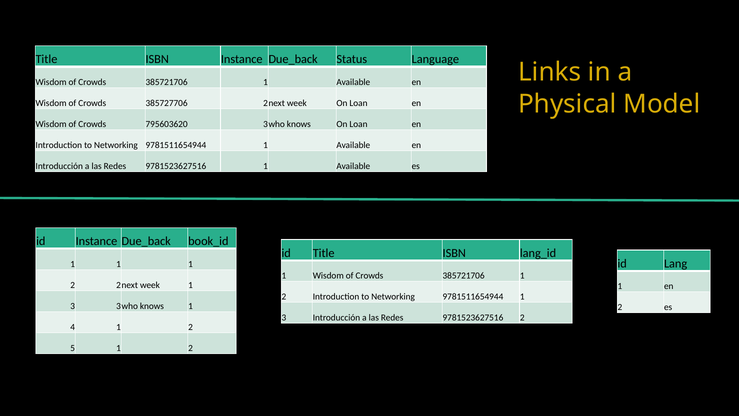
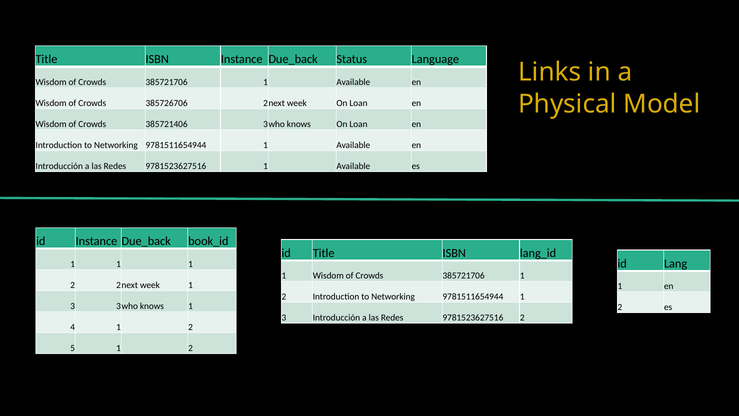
385727706: 385727706 -> 385726706 (167, 103)
795603620: 795603620 -> 385721406 (167, 124)
